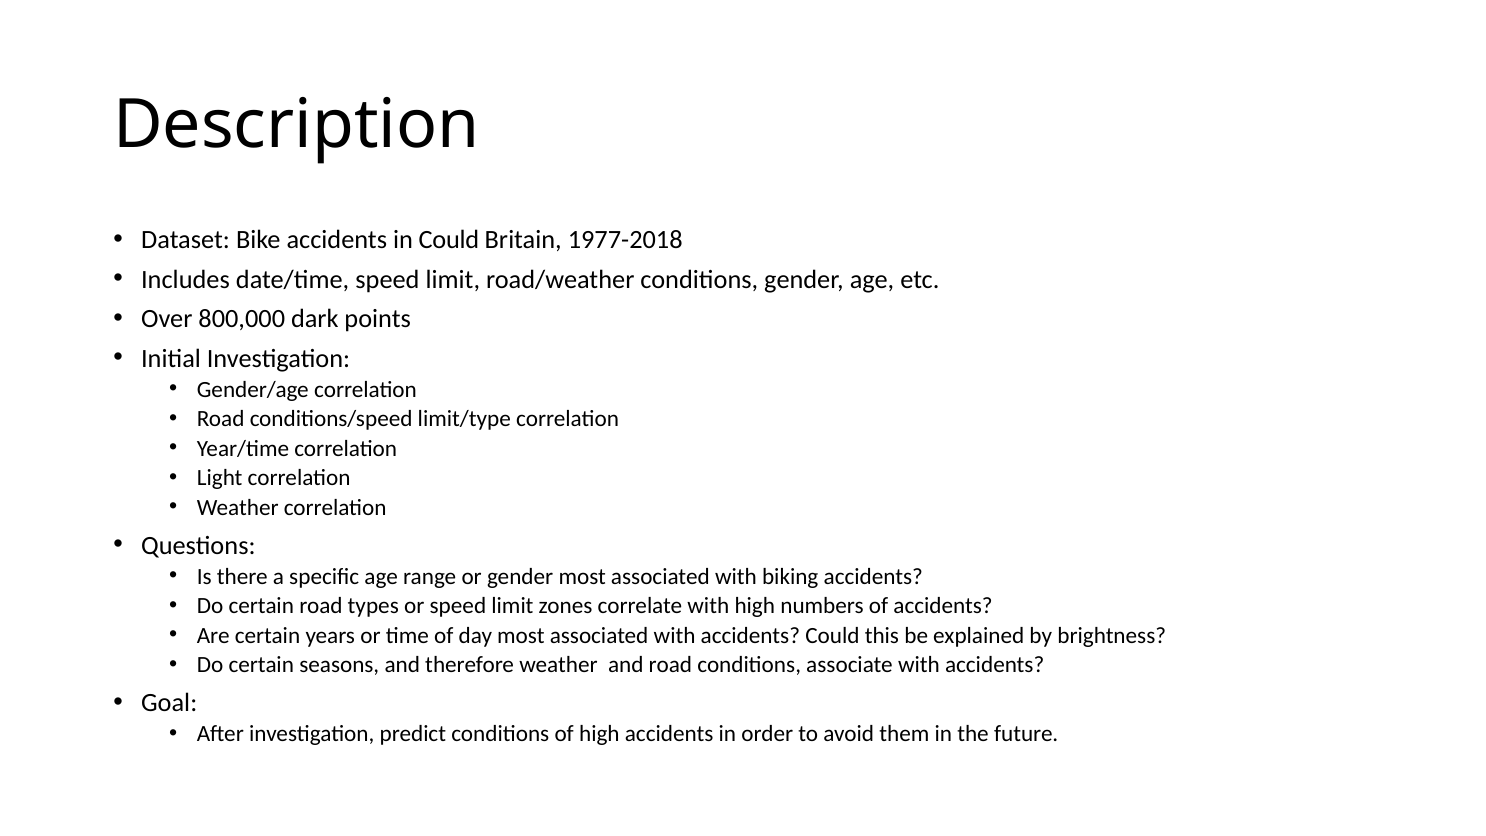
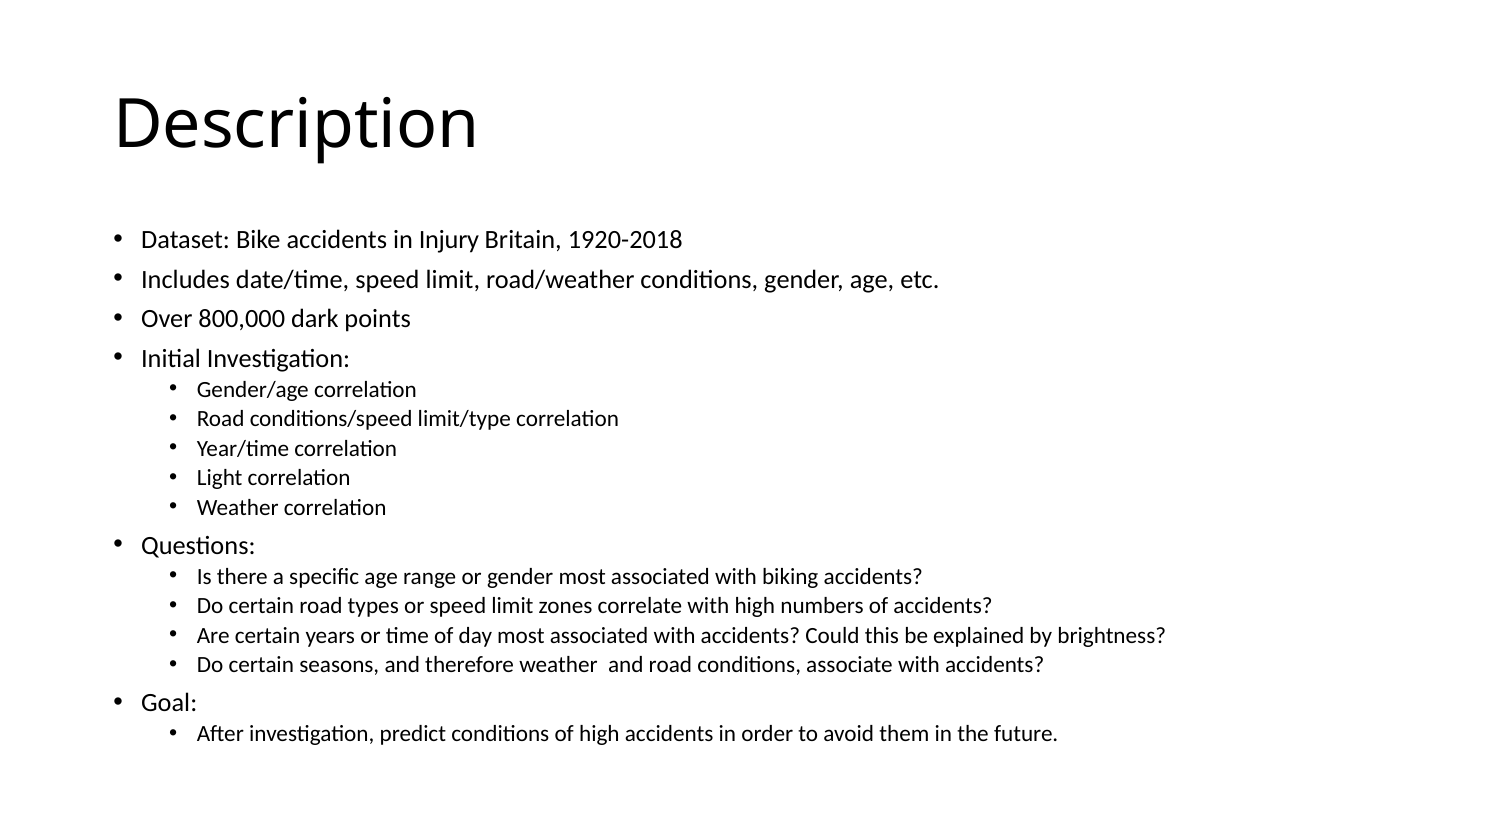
in Could: Could -> Injury (449, 240)
1977-2018: 1977-2018 -> 1920-2018 (625, 240)
